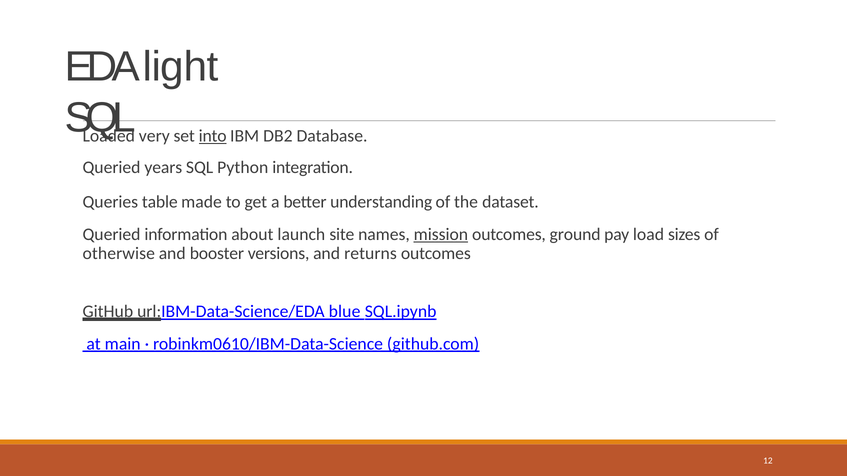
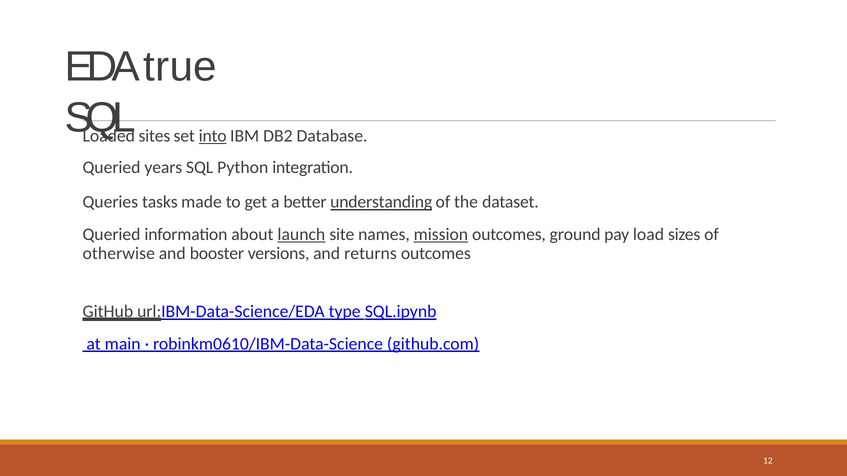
light: light -> true (180, 67)
very: very -> sites (154, 136)
table: table -> tasks (160, 202)
understanding underline: none -> present (381, 202)
launch underline: none -> present (301, 234)
blue: blue -> type (345, 312)
